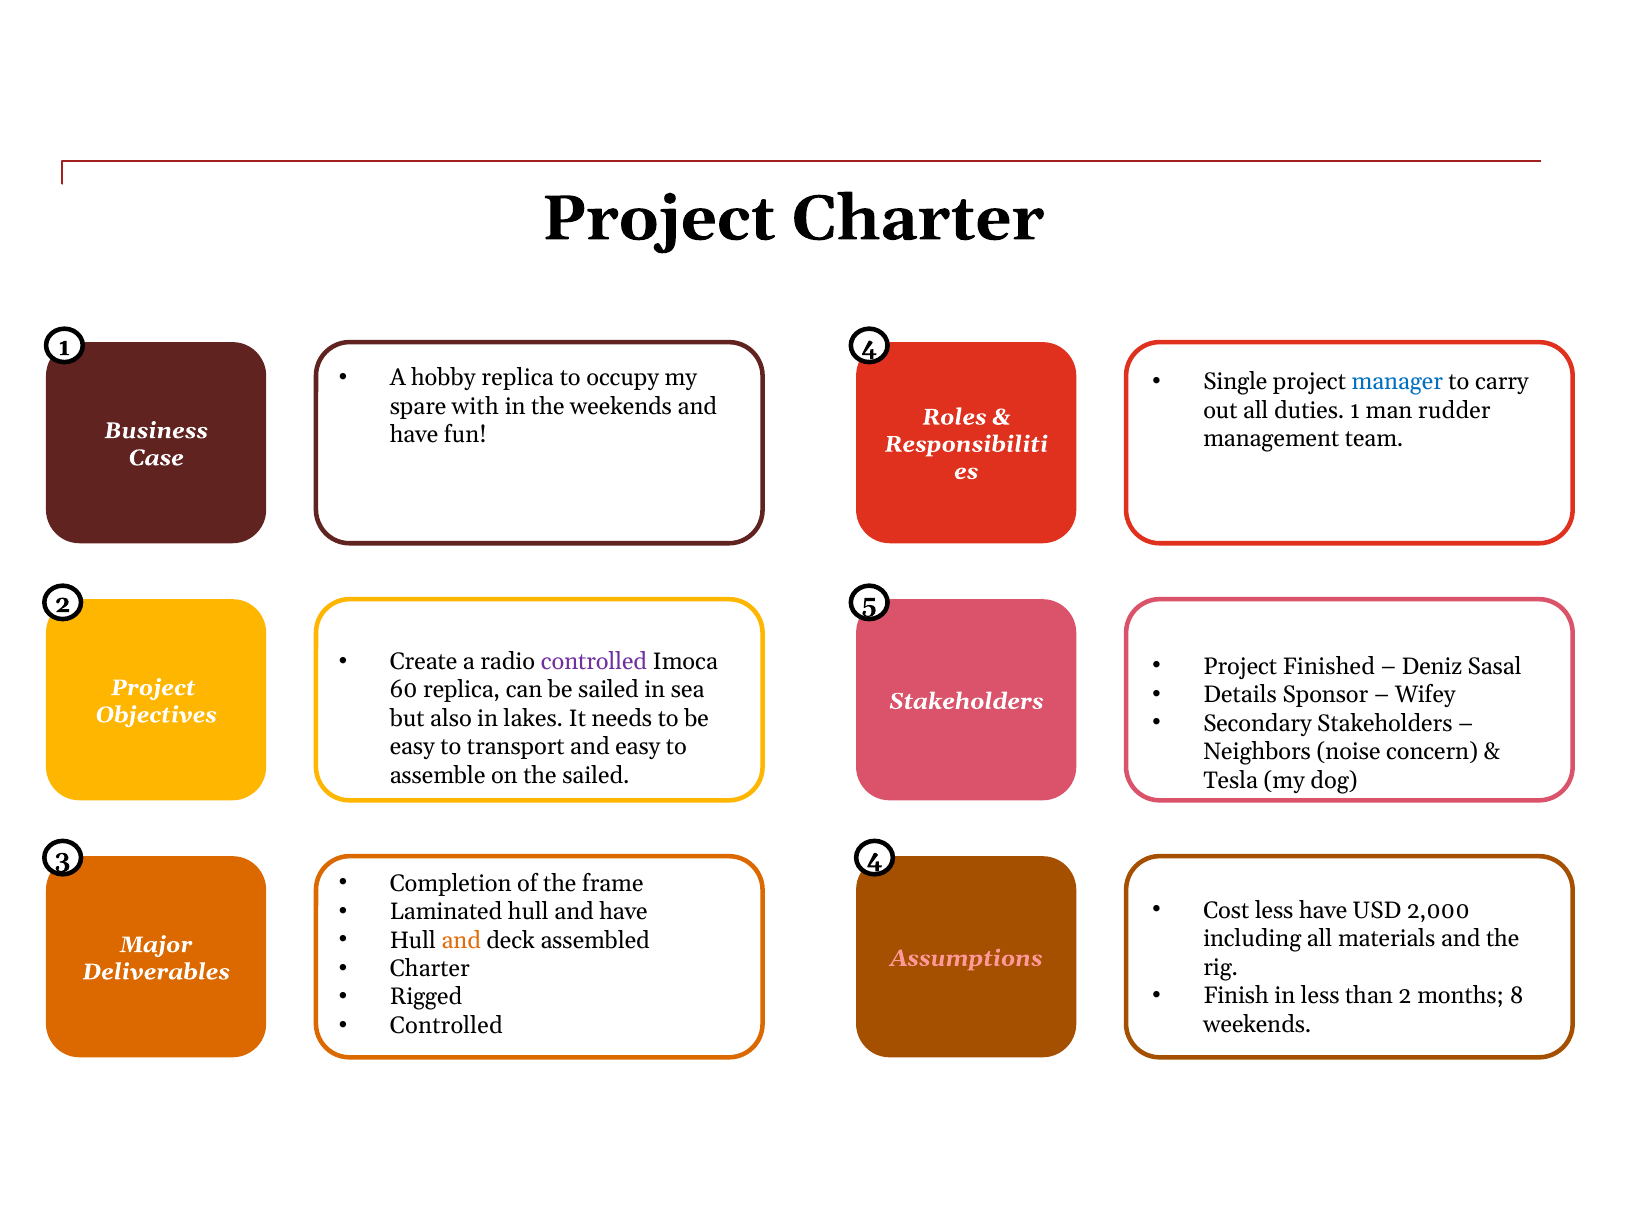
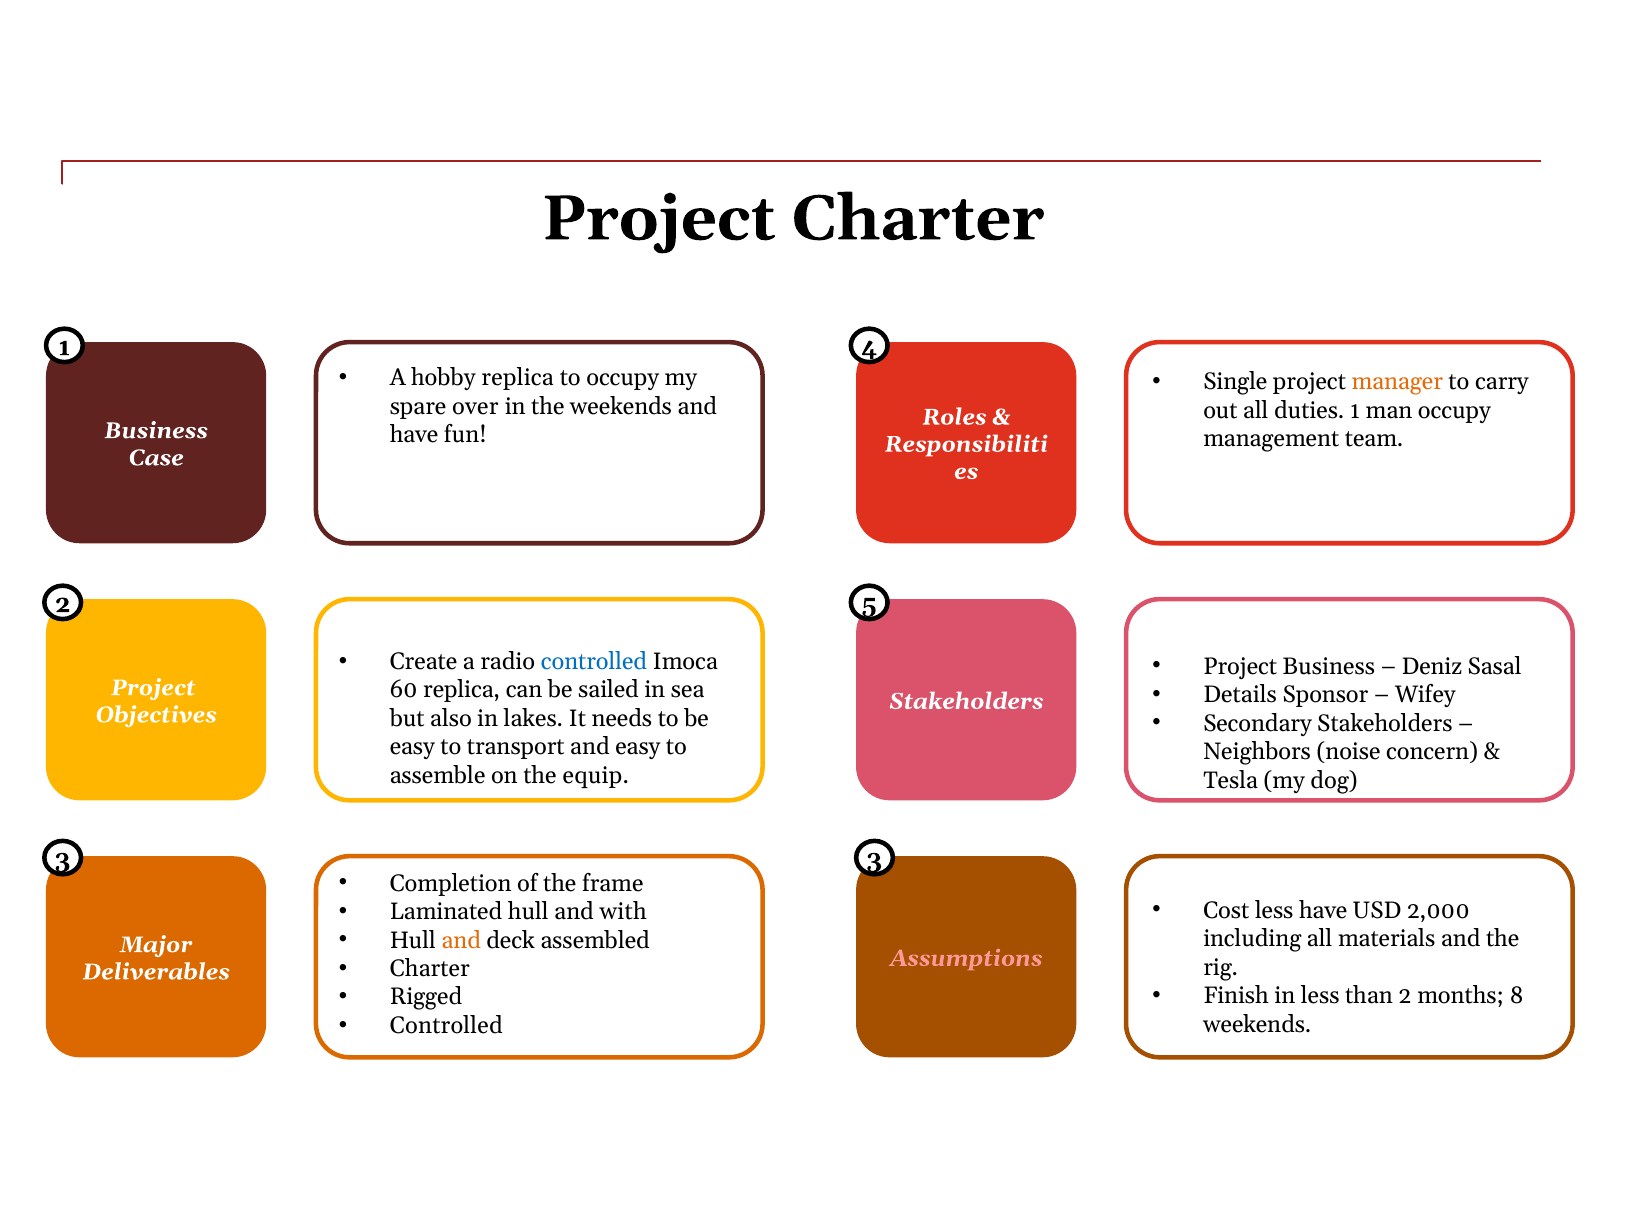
manager colour: blue -> orange (1397, 382)
with: with -> over (475, 406)
man rudder: rudder -> occupy (1454, 410)
controlled colour: purple -> blue (594, 662)
Project Finished: Finished -> Business (1329, 667)
the sailed: sailed -> equip (596, 775)
3 4: 4 -> 3 (874, 859)
hull and have: have -> with (623, 912)
